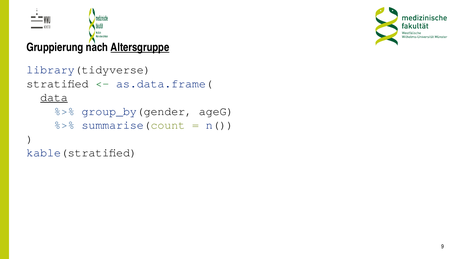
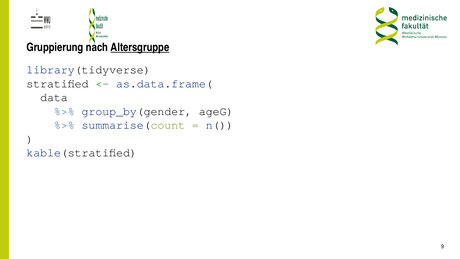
data underline: present -> none (54, 97)
